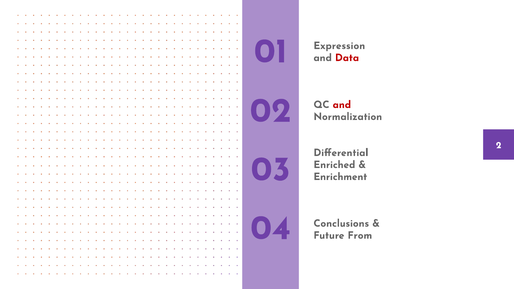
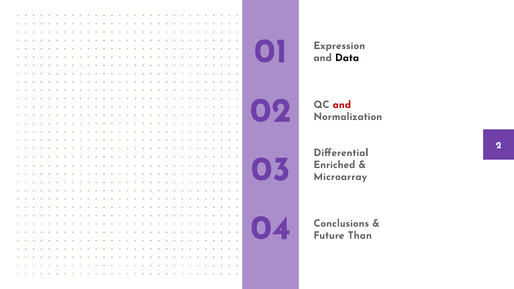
Data colour: red -> black (347, 58)
Enrichment: Enrichment -> Microarray (340, 177)
From: From -> Than (360, 235)
